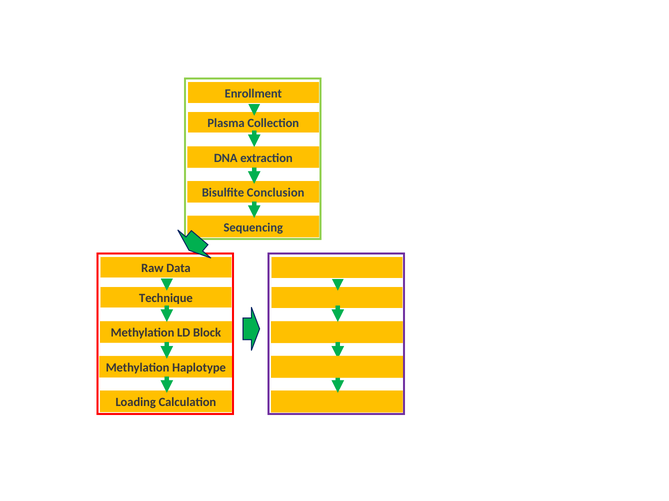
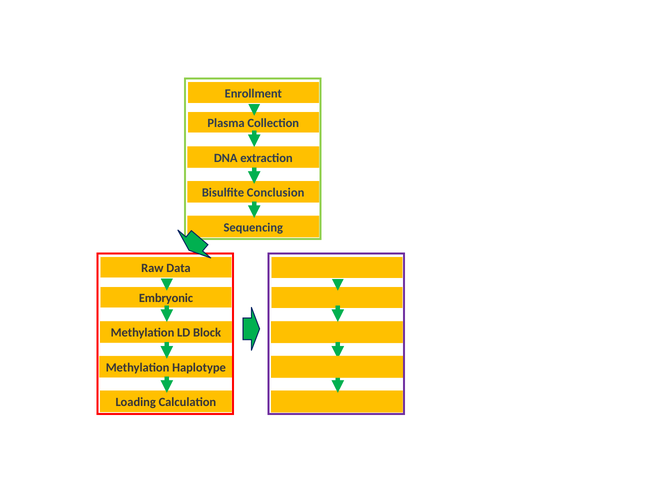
Technique: Technique -> Embryonic (166, 299)
